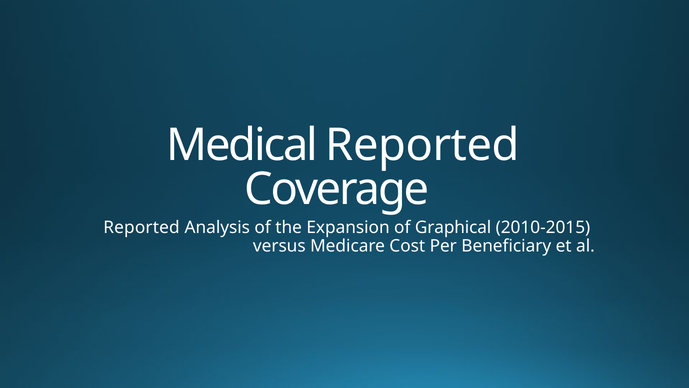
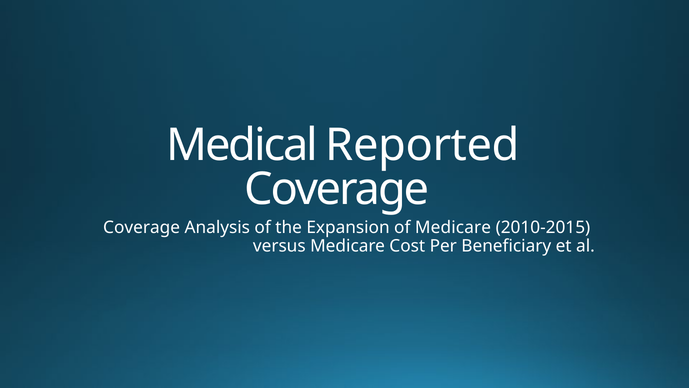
Reported: Reported -> Coverage (142, 227)
of Graphical: Graphical -> Medicare (453, 227)
